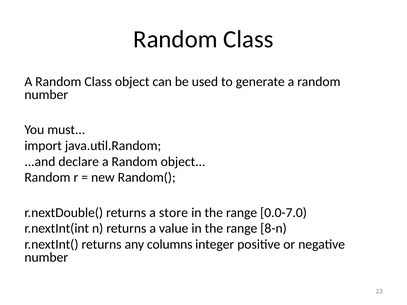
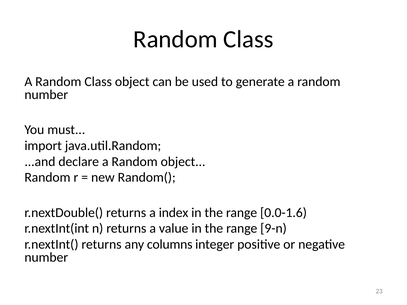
store: store -> index (174, 213)
0.0-7.0: 0.0-7.0 -> 0.0-1.6 (284, 213)
8-n: 8-n -> 9-n (274, 229)
